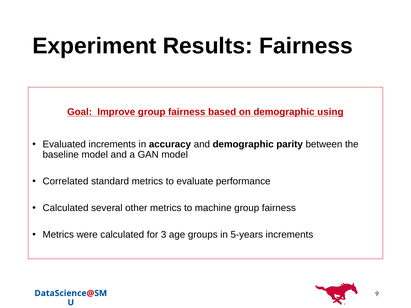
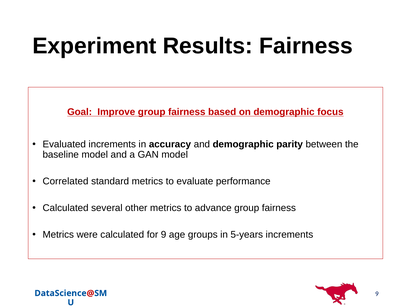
using: using -> focus (330, 112)
machine: machine -> advance (213, 208)
for 3: 3 -> 9 (164, 235)
